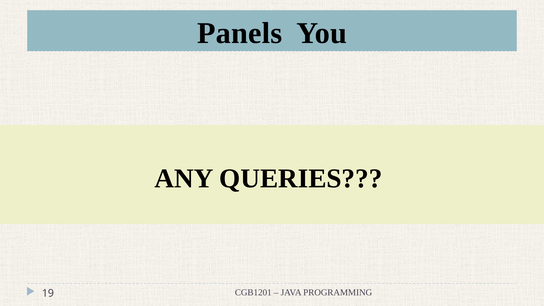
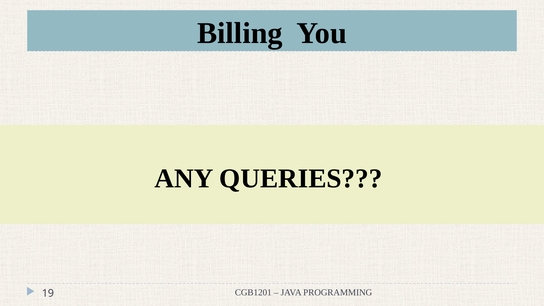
Panels: Panels -> Billing (240, 33)
